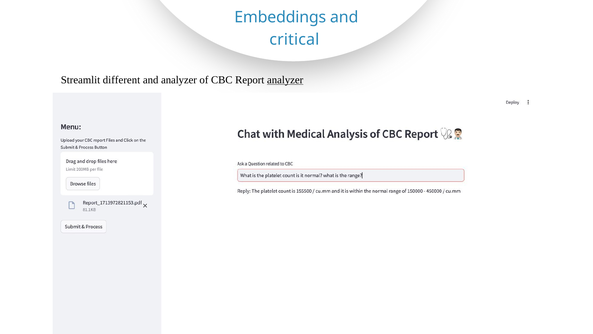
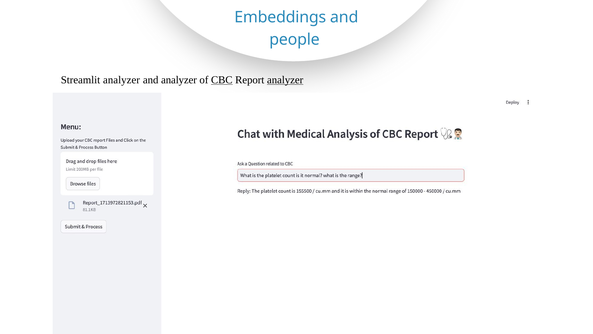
critical: critical -> people (294, 39)
Streamlit different: different -> analyzer (121, 80)
CBC underline: none -> present (222, 80)
